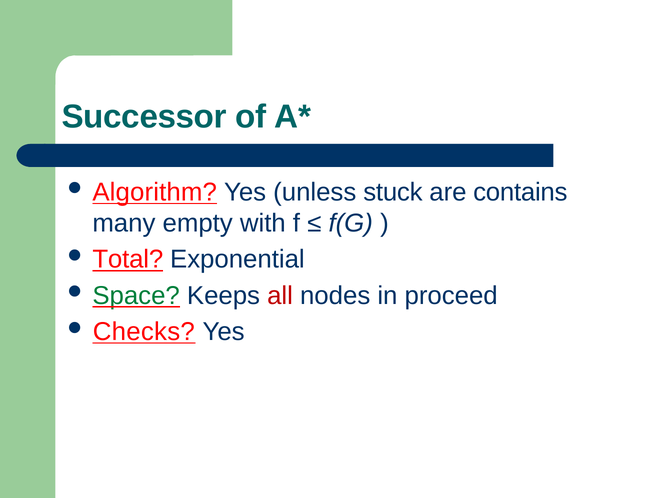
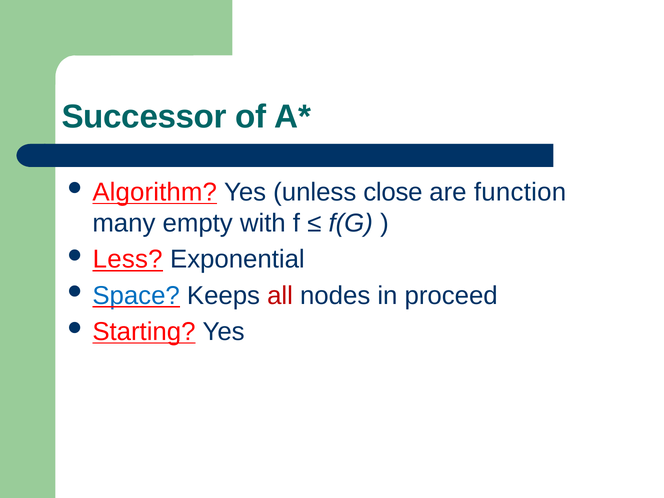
stuck: stuck -> close (393, 192)
contains: contains -> function (520, 192)
Total: Total -> Less (128, 259)
Space colour: green -> blue (136, 296)
Checks: Checks -> Starting (144, 332)
